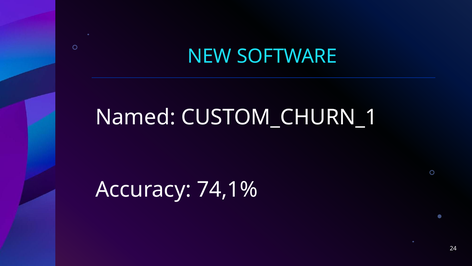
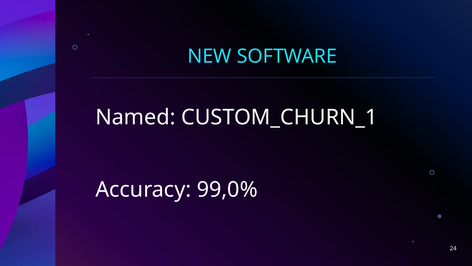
74,1%: 74,1% -> 99,0% (227, 189)
